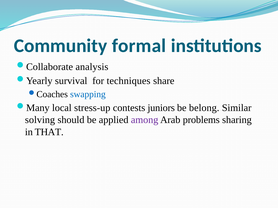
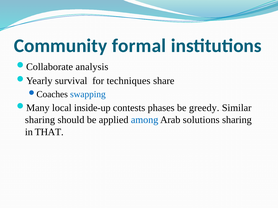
stress-up: stress-up -> inside-up (92, 108)
juniors: juniors -> phases (161, 108)
belong: belong -> greedy (204, 108)
solving: solving -> sharing (40, 120)
among colour: purple -> blue (145, 120)
problems: problems -> solutions (201, 120)
